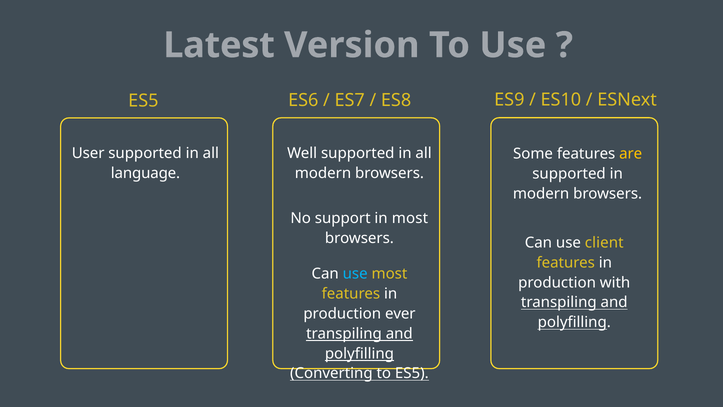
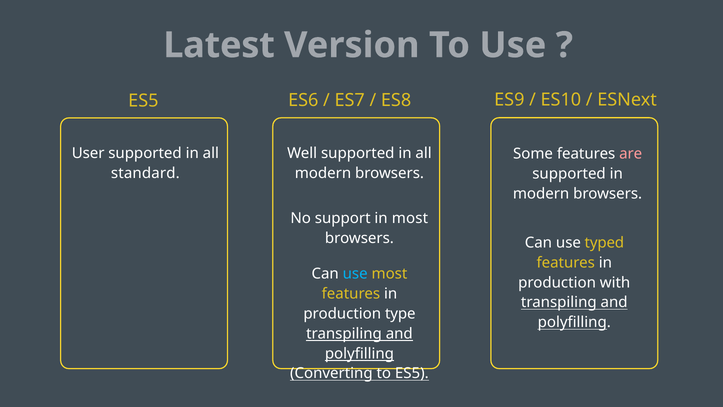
are colour: yellow -> pink (631, 154)
language: language -> standard (145, 173)
client: client -> typed (604, 243)
ever: ever -> type (400, 314)
